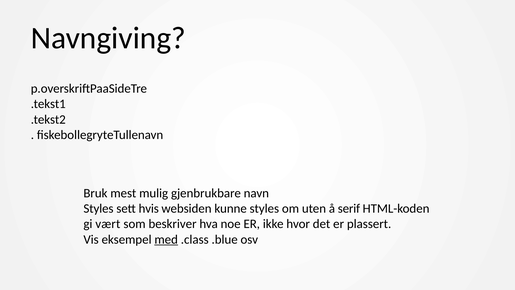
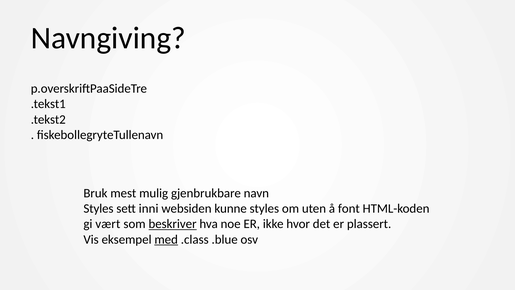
hvis: hvis -> inni (149, 208)
serif: serif -> font (349, 208)
beskriver underline: none -> present (173, 224)
